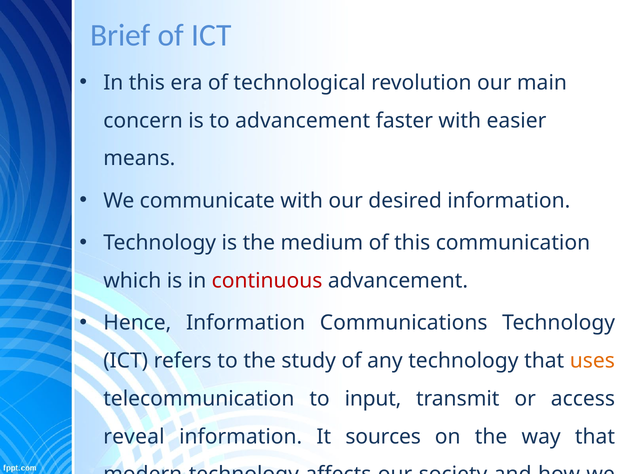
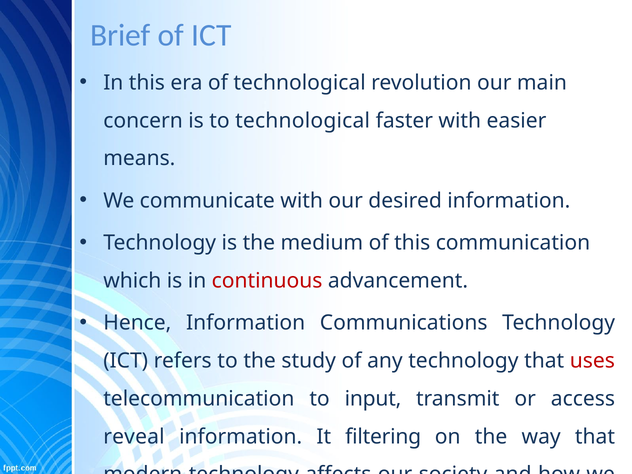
to advancement: advancement -> technological (303, 121)
uses colour: orange -> red (592, 361)
sources: sources -> filtering (383, 437)
